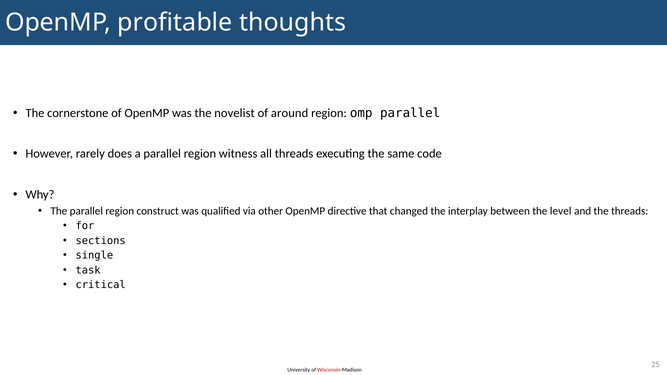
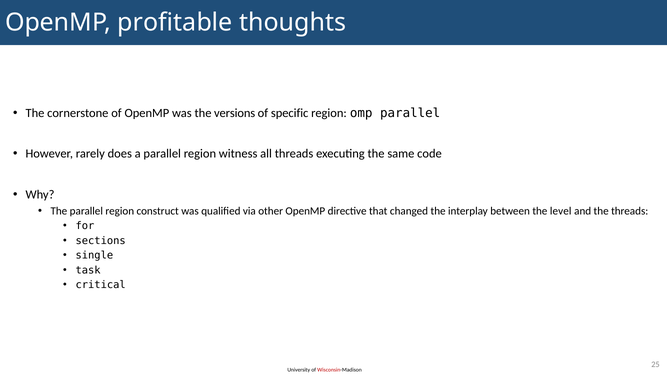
novelist: novelist -> versions (235, 113)
around: around -> specific (290, 113)
